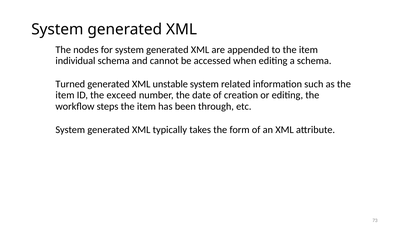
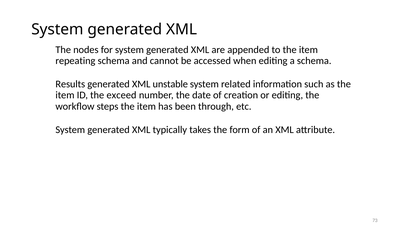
individual: individual -> repeating (75, 61)
Turned: Turned -> Results (70, 84)
